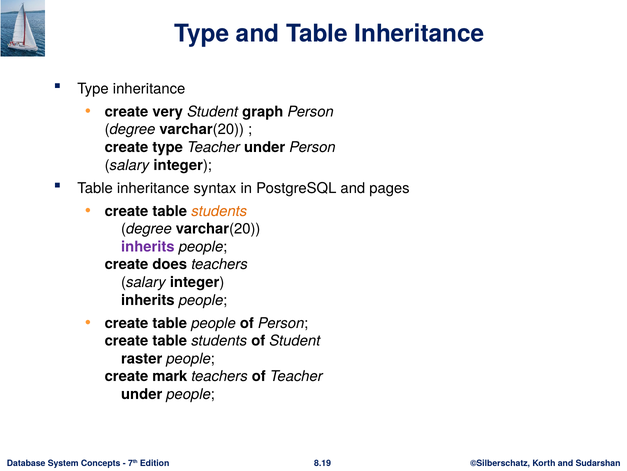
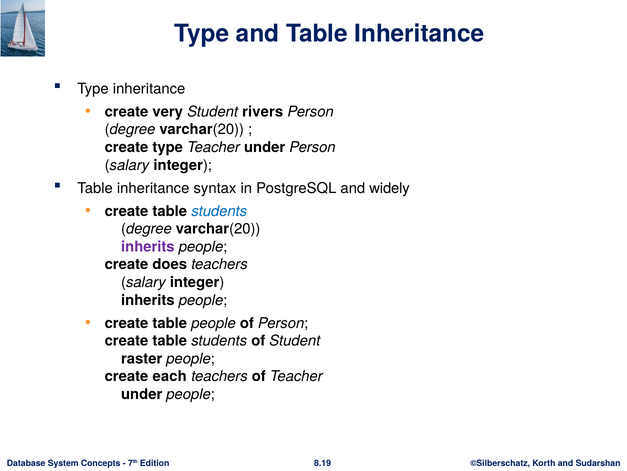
graph: graph -> rivers (263, 112)
pages: pages -> widely (390, 188)
students colour: orange -> blue (219, 211)
mark: mark -> each (170, 376)
